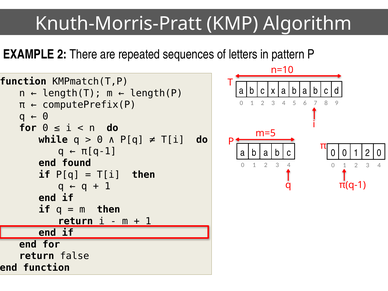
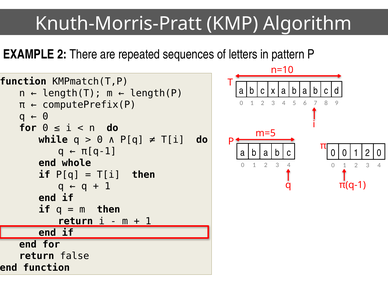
found: found -> whole (76, 163)
